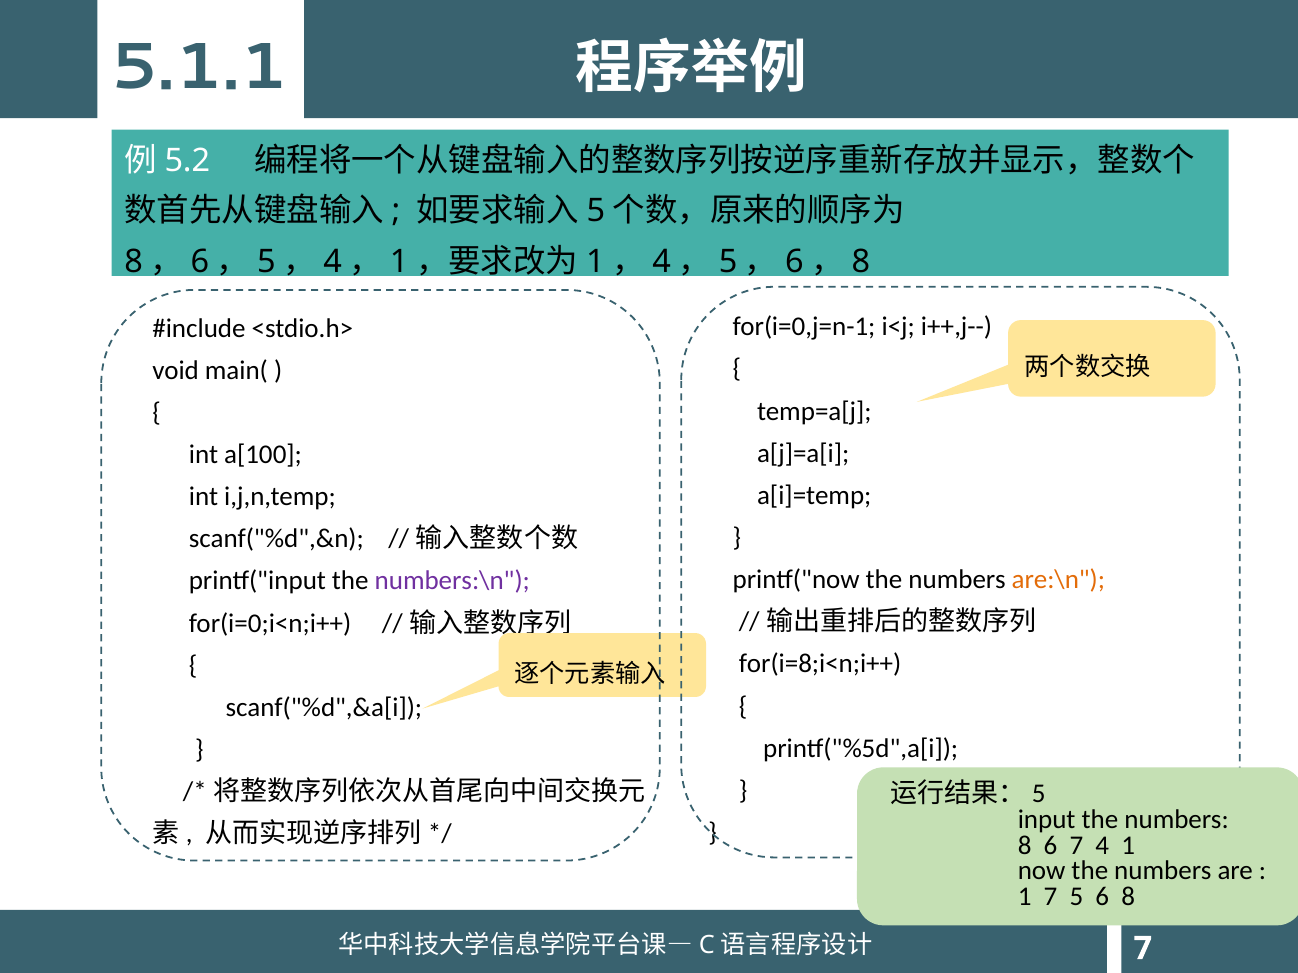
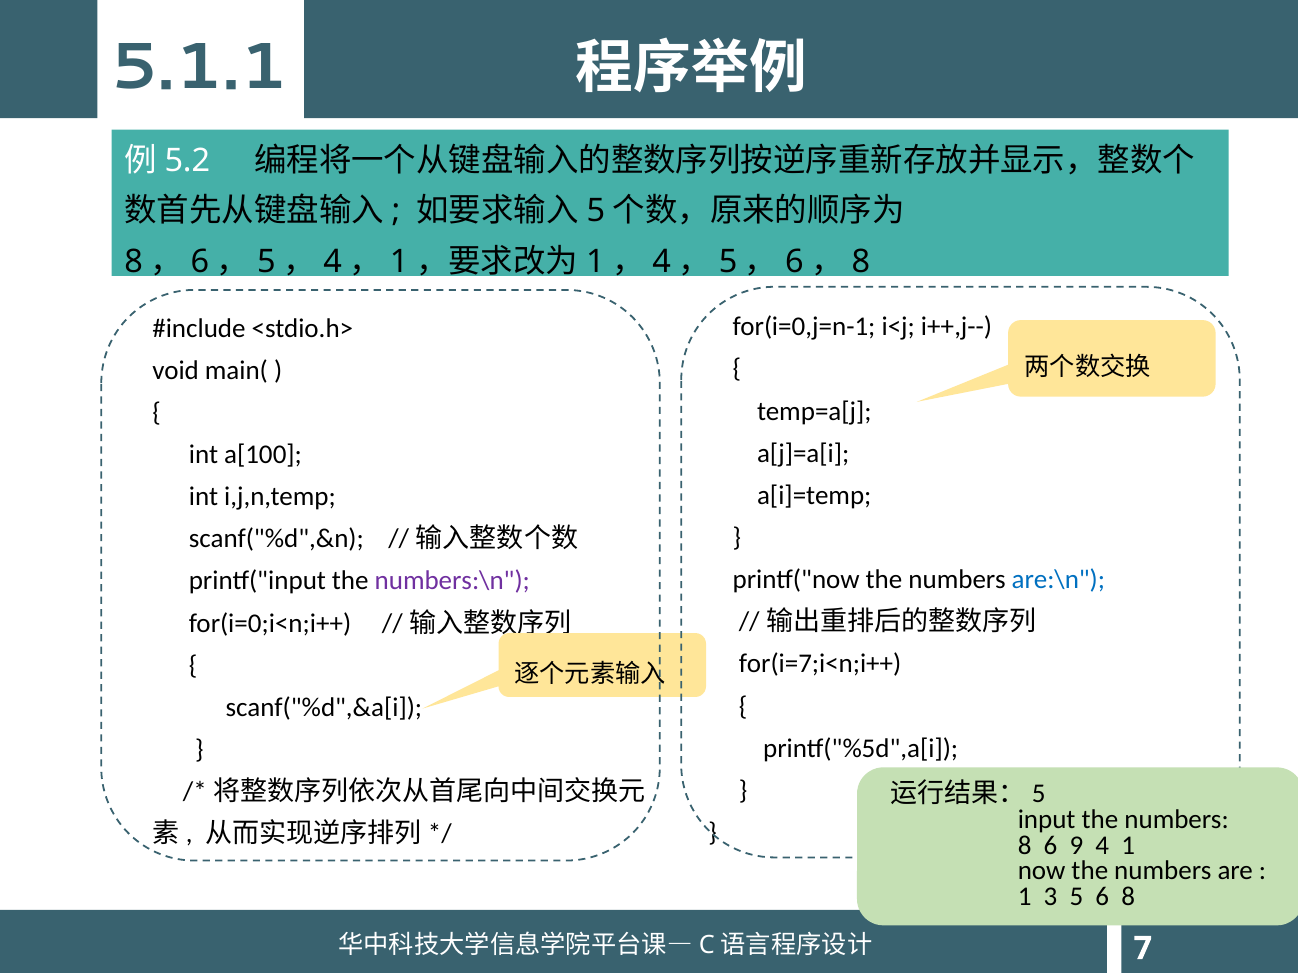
are:\n colour: orange -> blue (1058, 580)
for(i=8;i<n;i++: for(i=8;i<n;i++ -> for(i=7;i<n;i++ (820, 664)
6 7: 7 -> 9 (1076, 846)
1 7: 7 -> 3 (1050, 897)
